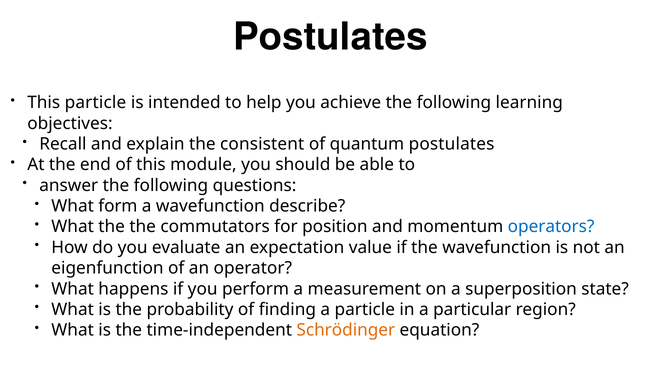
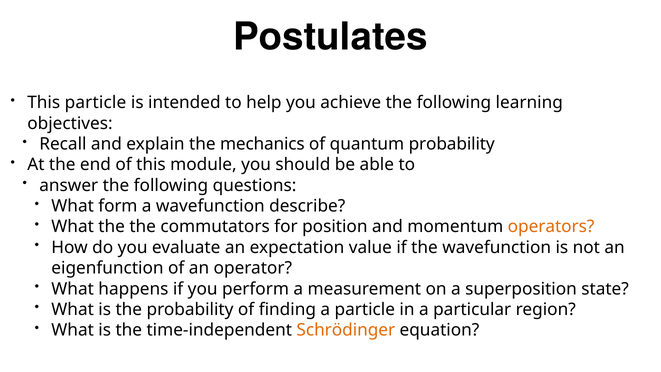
consistent: consistent -> mechanics (262, 144)
quantum postulates: postulates -> probability (452, 144)
operators colour: blue -> orange (551, 227)
